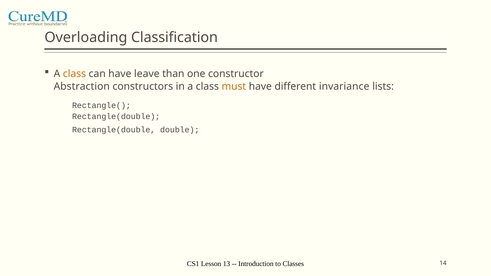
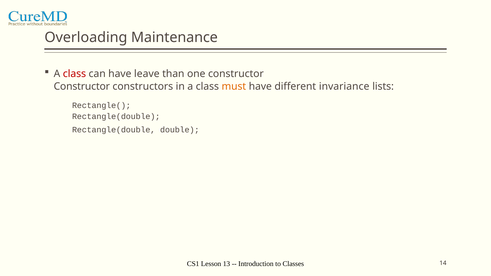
Classification: Classification -> Maintenance (174, 38)
class colour: orange -> red (74, 74)
Abstraction: Abstraction -> Constructor (82, 87)
